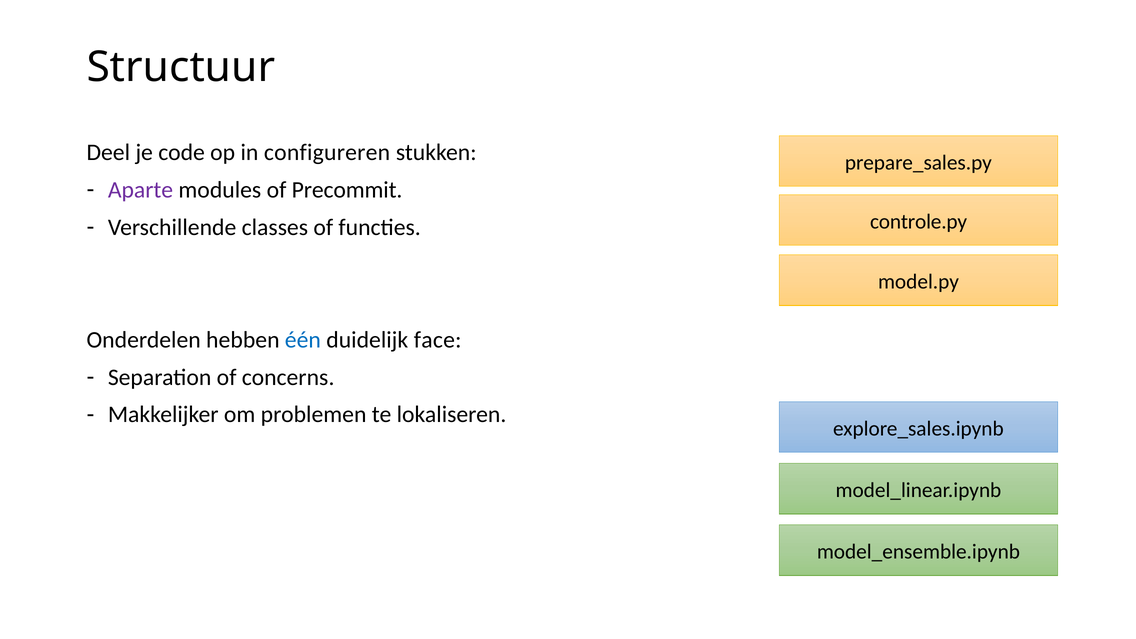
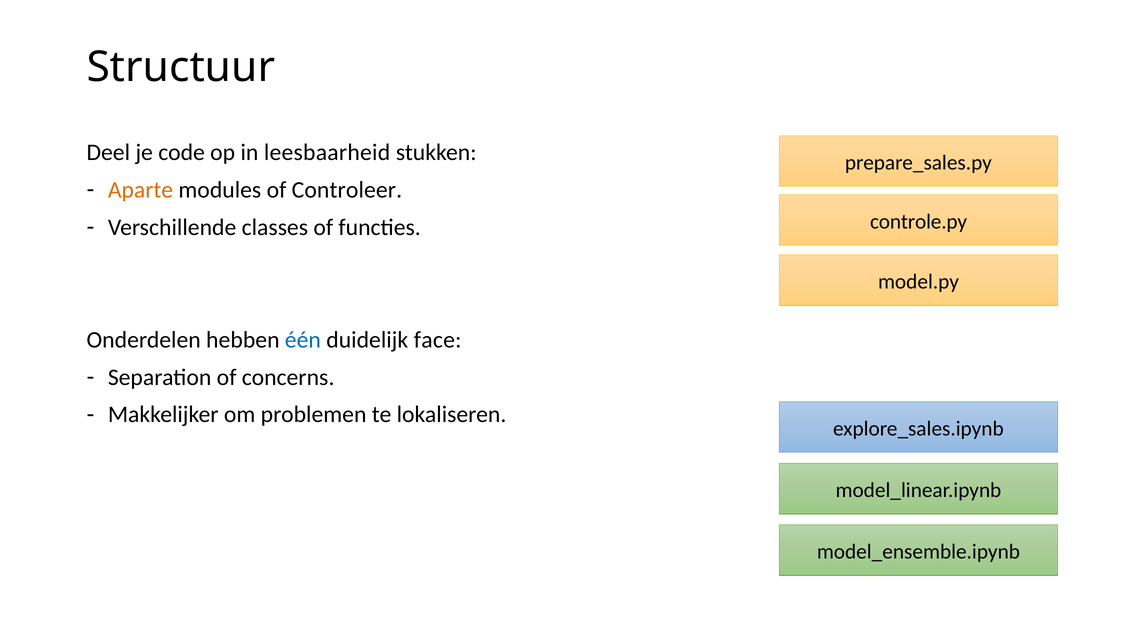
configureren: configureren -> leesbaarheid (327, 153)
Aparte colour: purple -> orange (141, 190)
Precommit: Precommit -> Controleer (347, 190)
